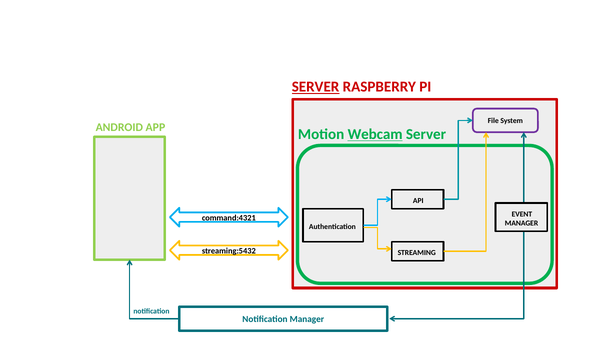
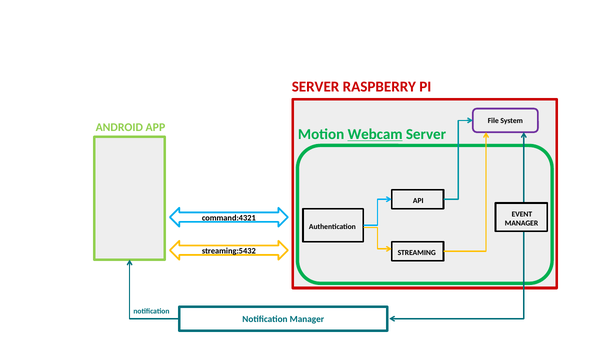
SERVER underline: present -> none (316, 87)
